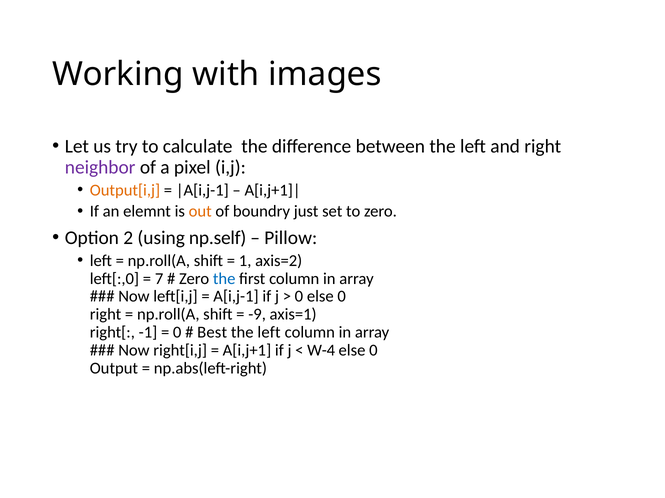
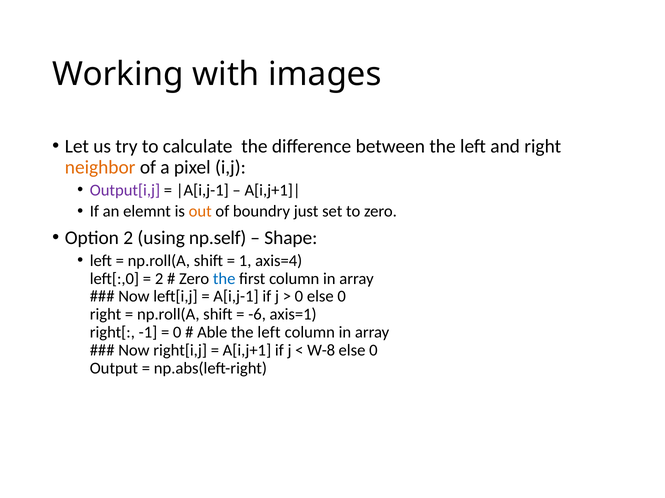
neighbor colour: purple -> orange (100, 167)
Output[i,j colour: orange -> purple (125, 190)
Pillow: Pillow -> Shape (291, 238)
axis=2: axis=2 -> axis=4 (279, 261)
7: 7 -> 2 (159, 279)
-9: -9 -> -6 (257, 315)
Best: Best -> Able (212, 333)
W-4: W-4 -> W-8 (321, 351)
